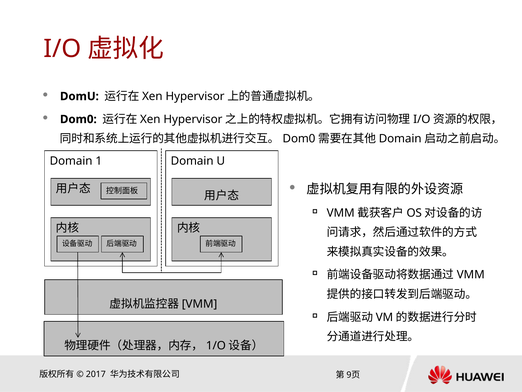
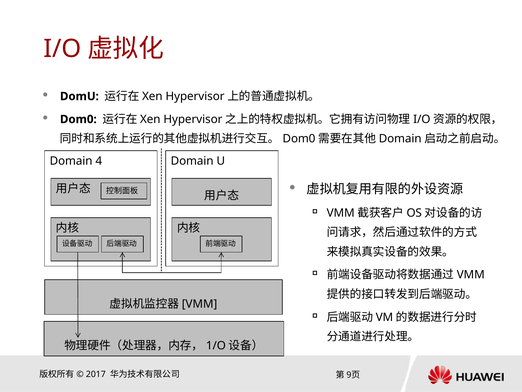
1: 1 -> 4 (99, 161)
